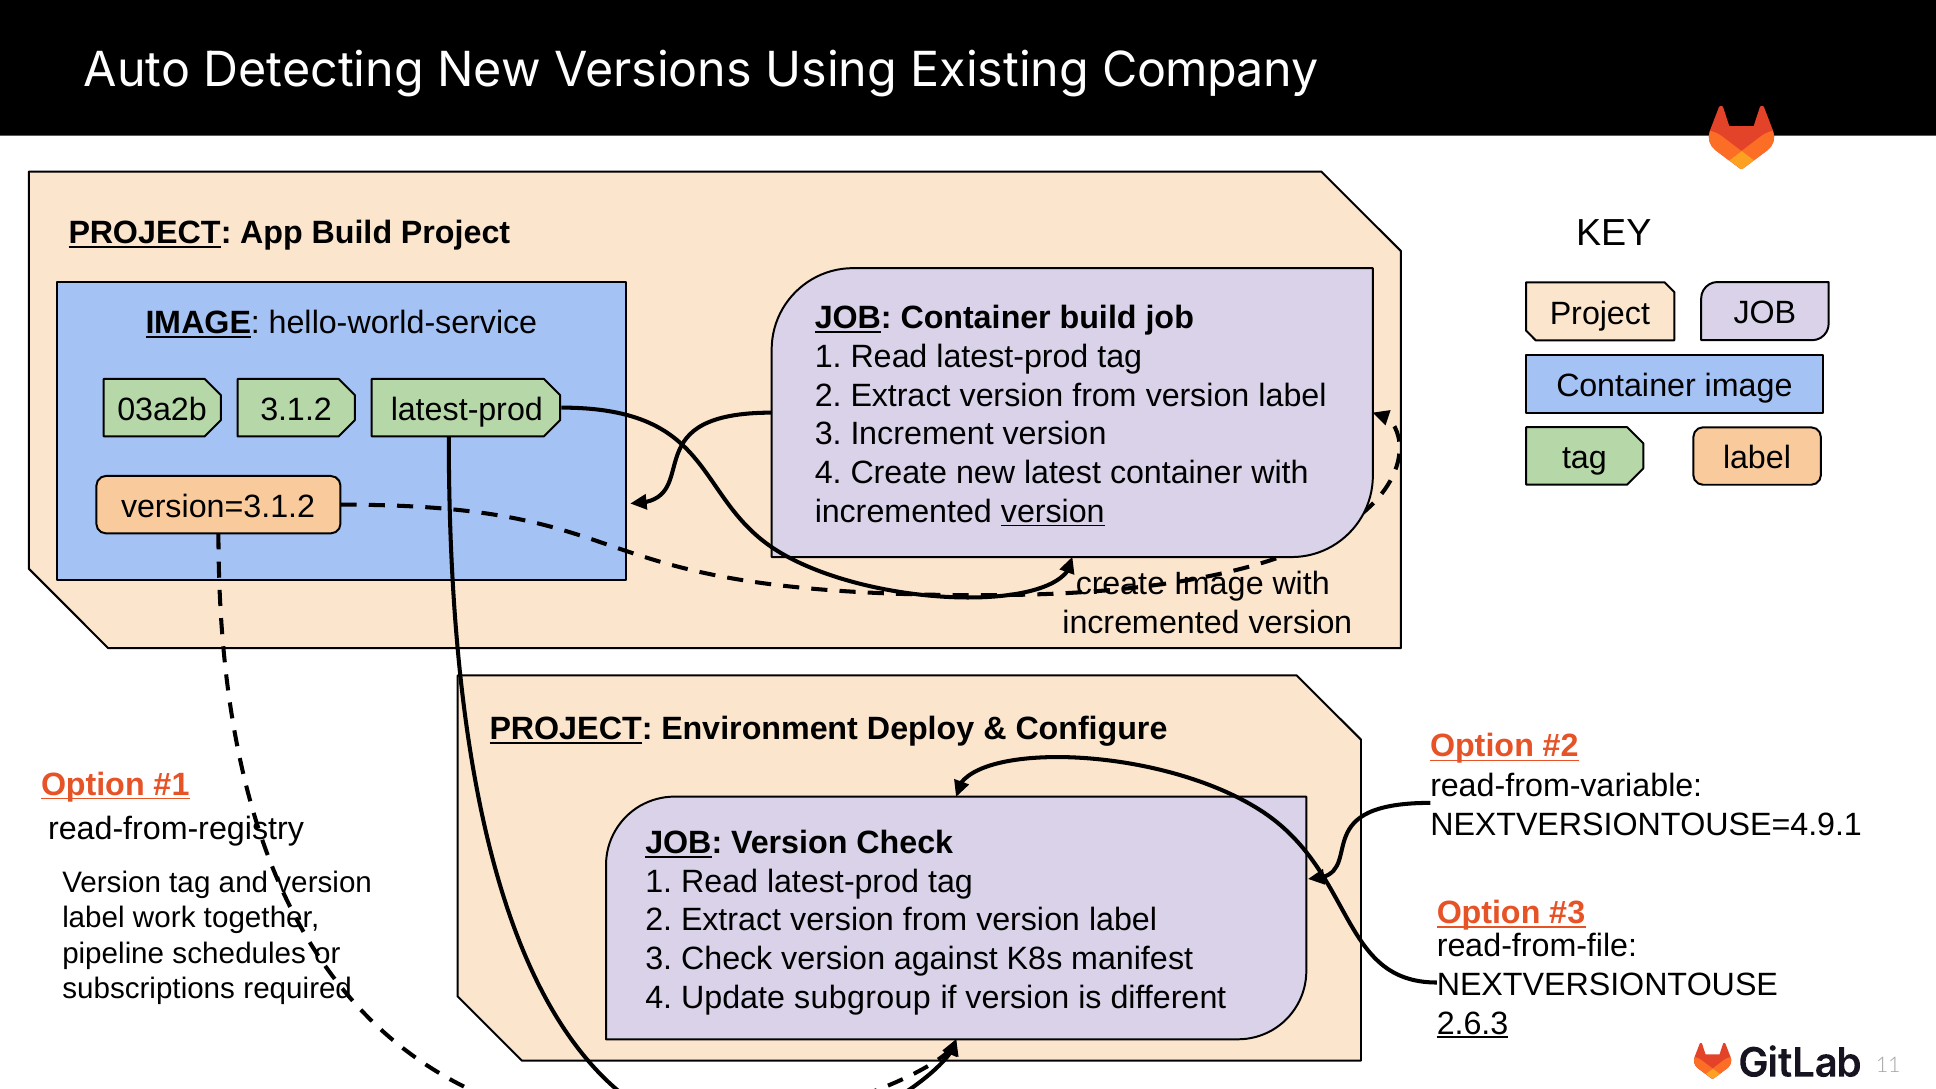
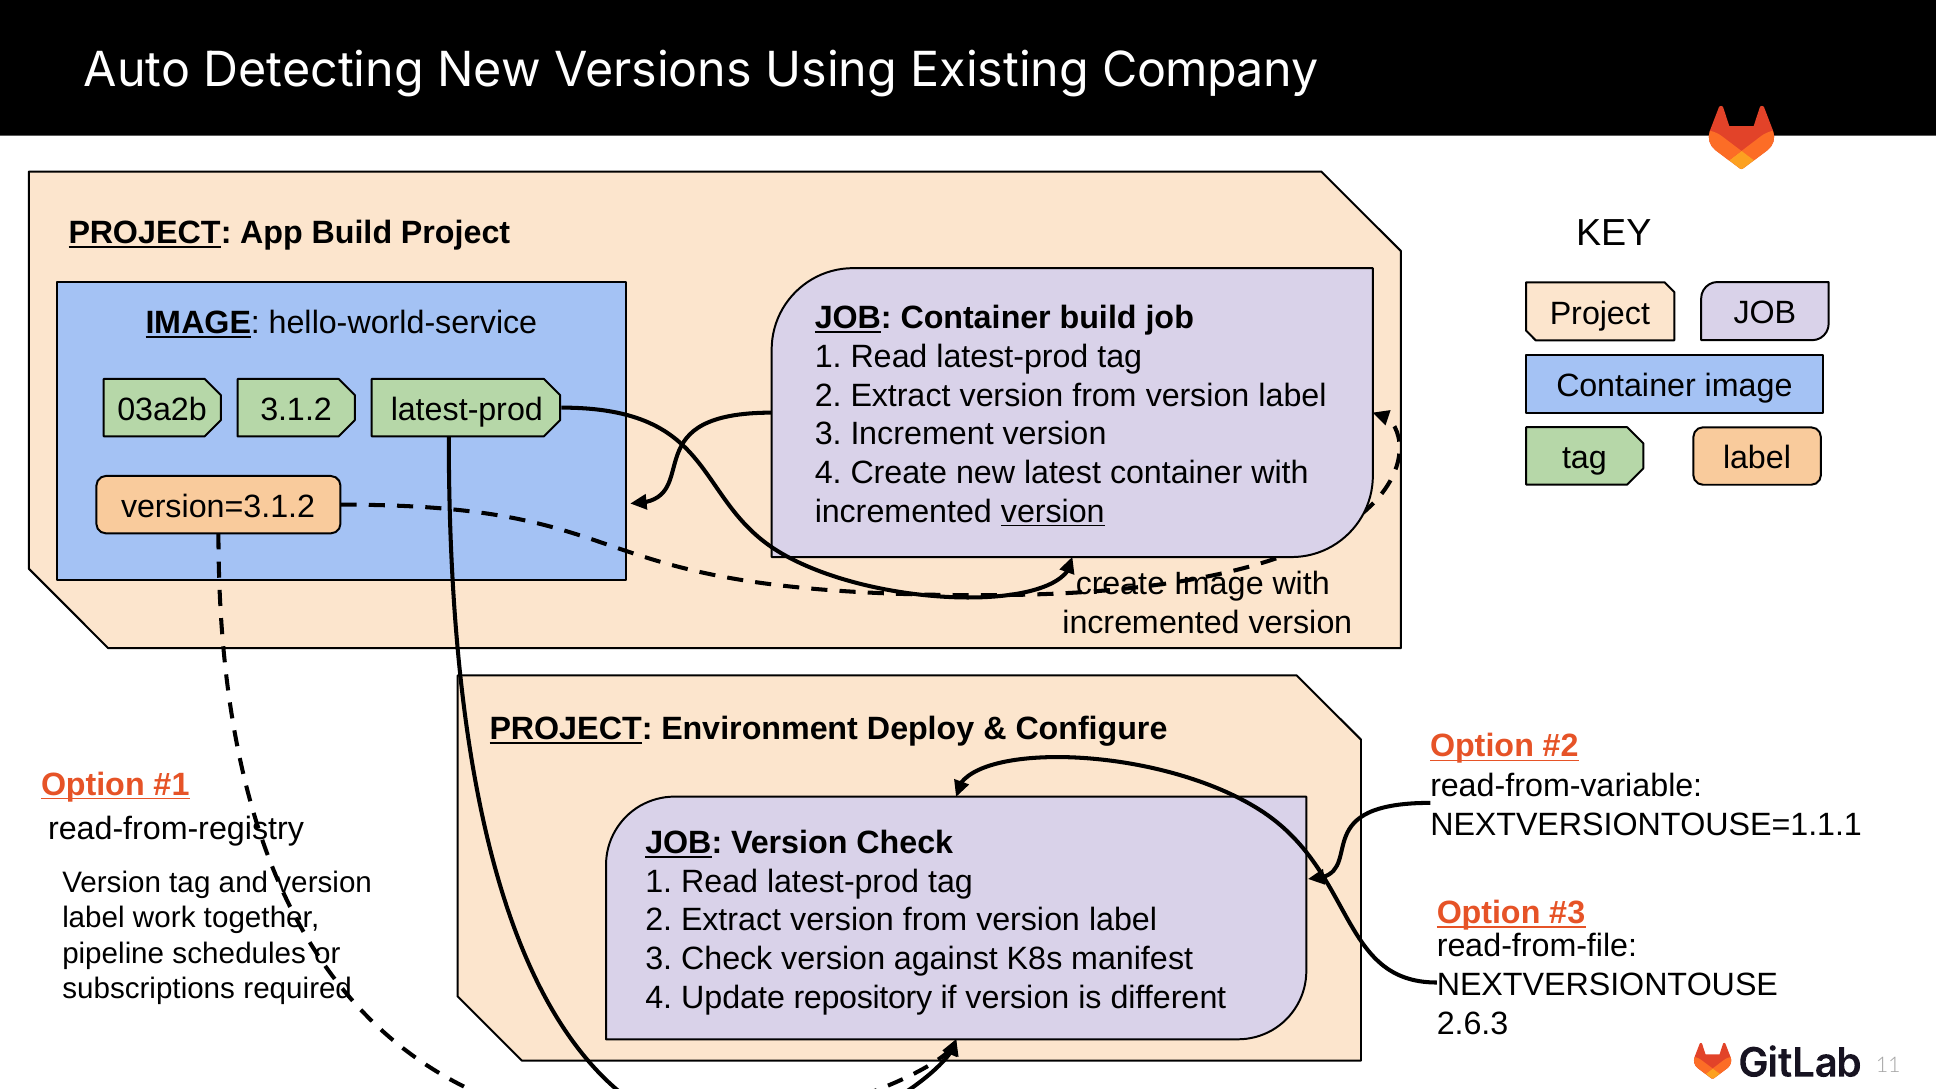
NEXTVERSIONTOUSE=4.9.1: NEXTVERSIONTOUSE=4.9.1 -> NEXTVERSIONTOUSE=1.1.1 (1646, 825)
subgroup: subgroup -> repository (863, 998)
2.6.3 underline: present -> none (1473, 1024)
